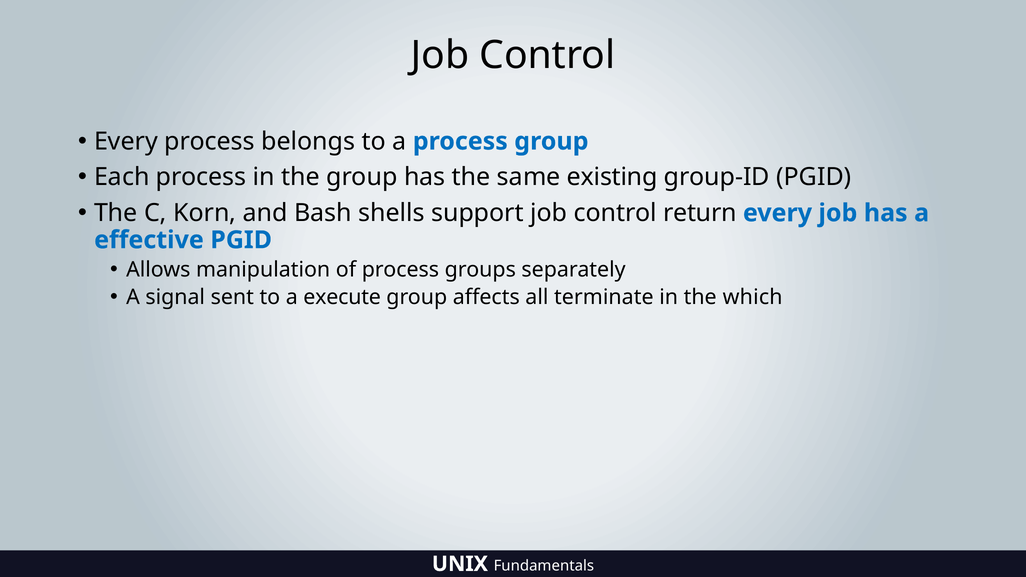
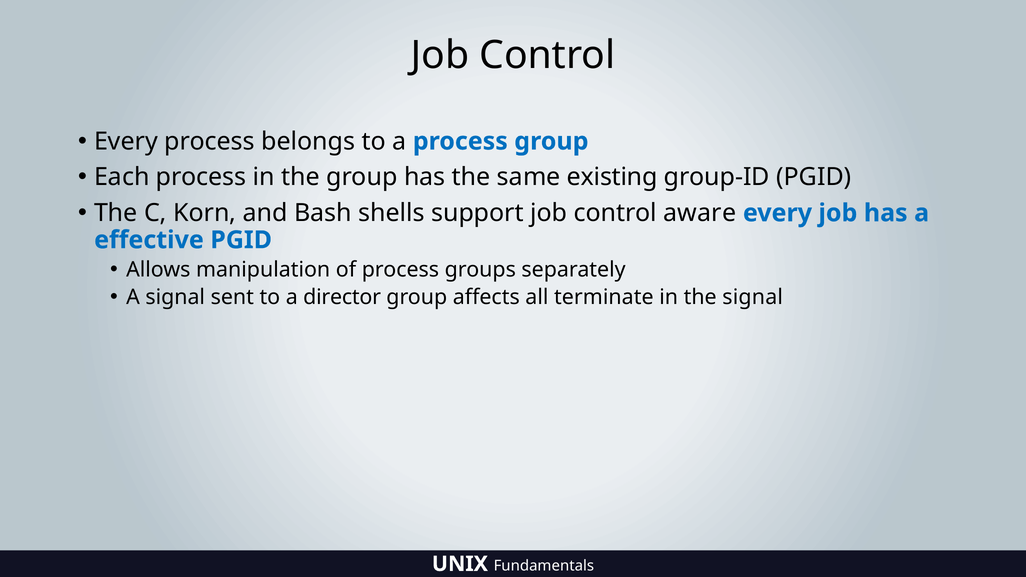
return: return -> aware (700, 213)
execute: execute -> director (342, 297)
the which: which -> signal (753, 297)
